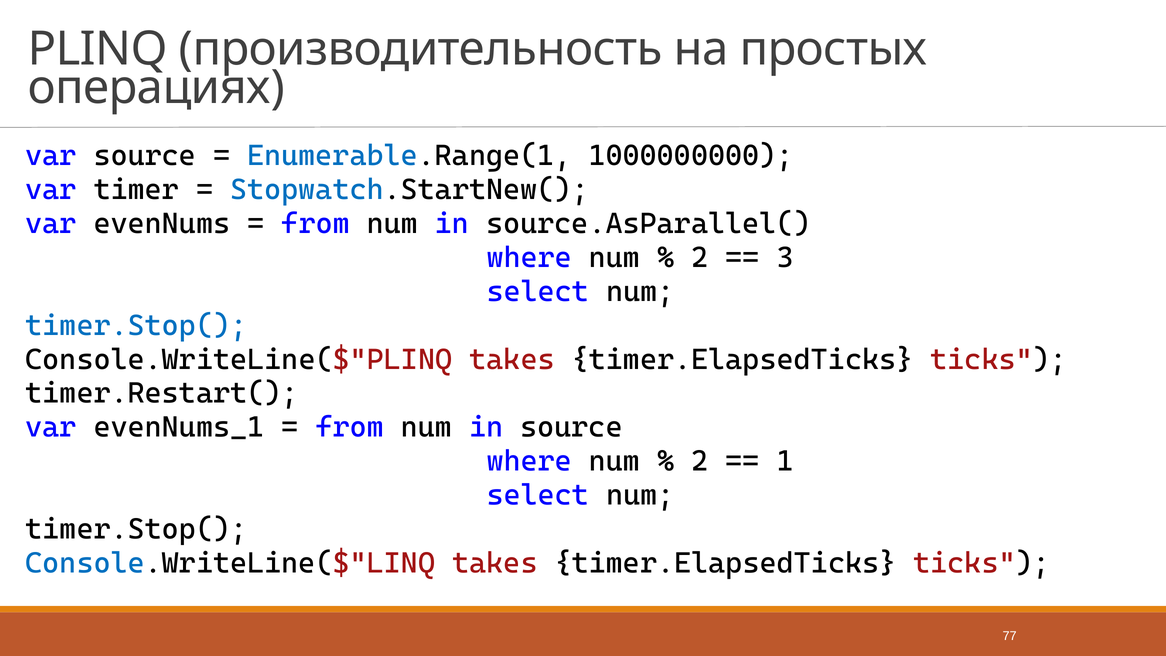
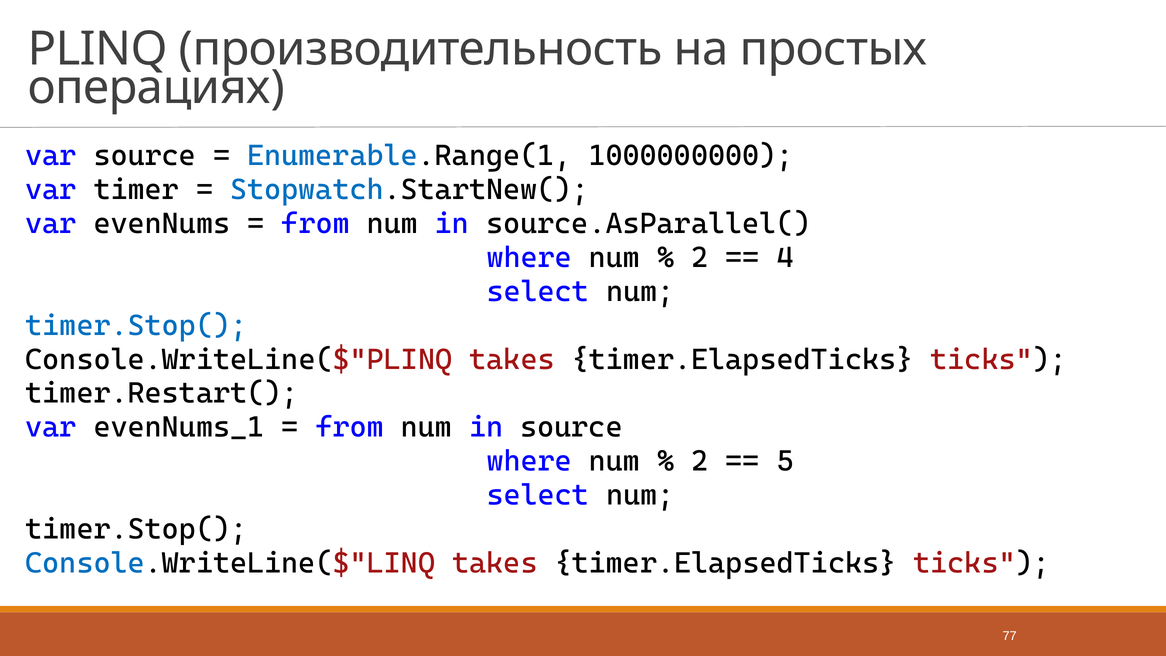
3: 3 -> 4 (785, 258)
1: 1 -> 5 (785, 461)
